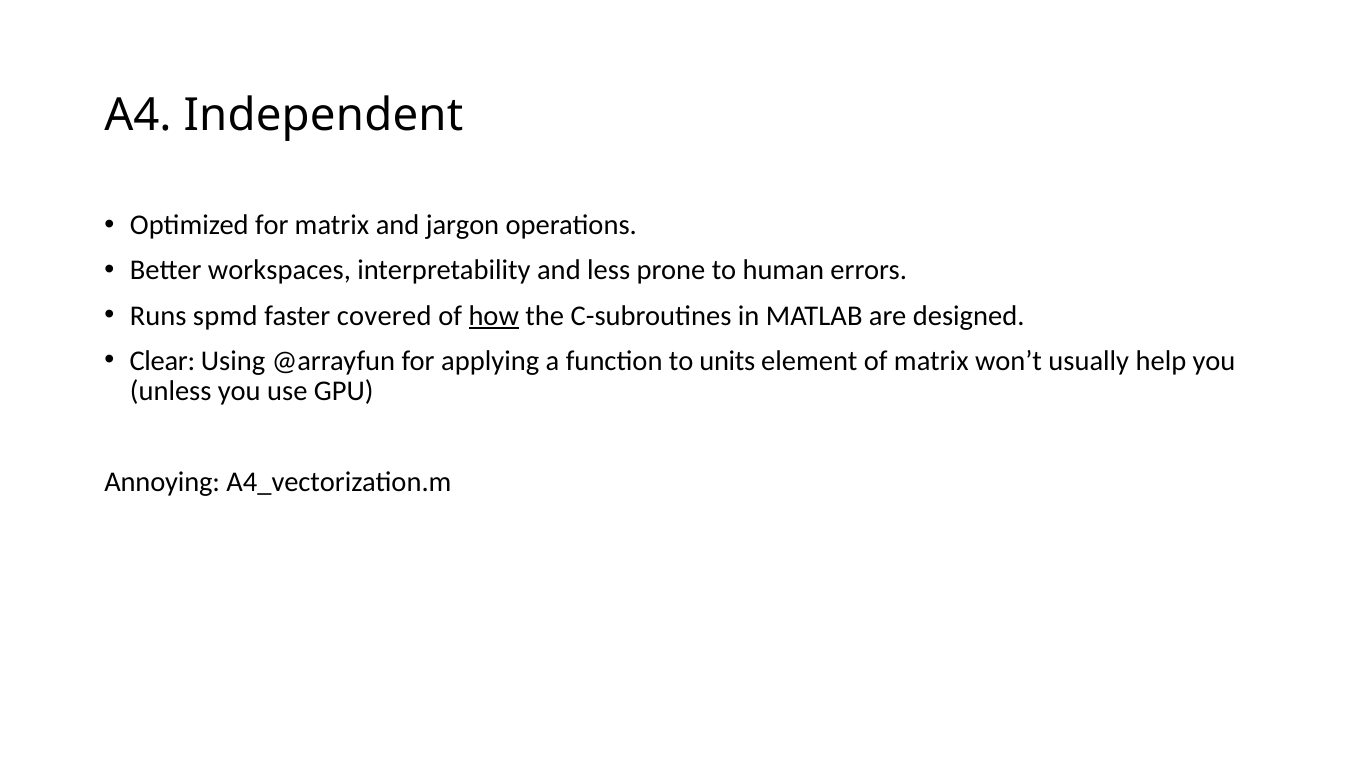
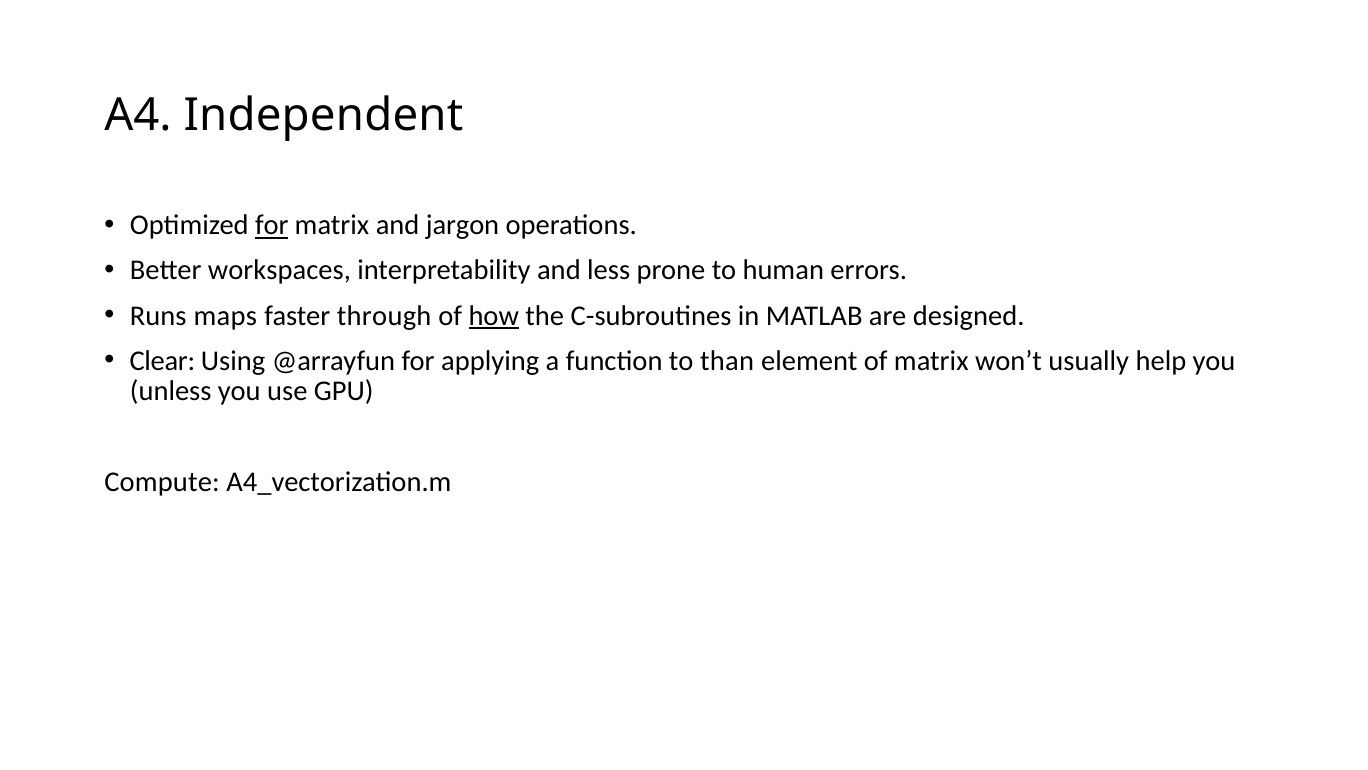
for underline: none -> present (272, 225)
spmd: spmd -> maps (225, 315)
covered: covered -> through (384, 315)
units: units -> than (727, 360)
Annoying: Annoying -> Compute (162, 481)
